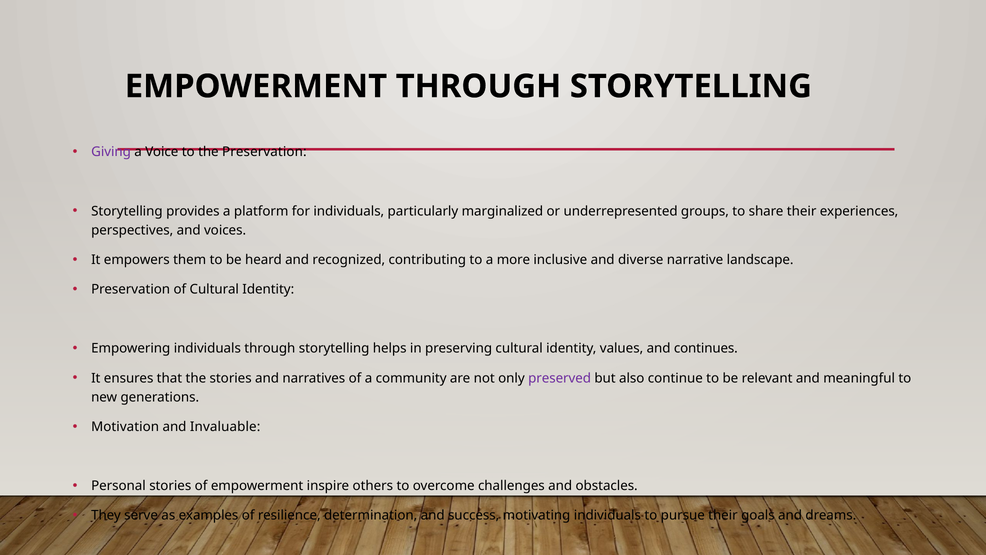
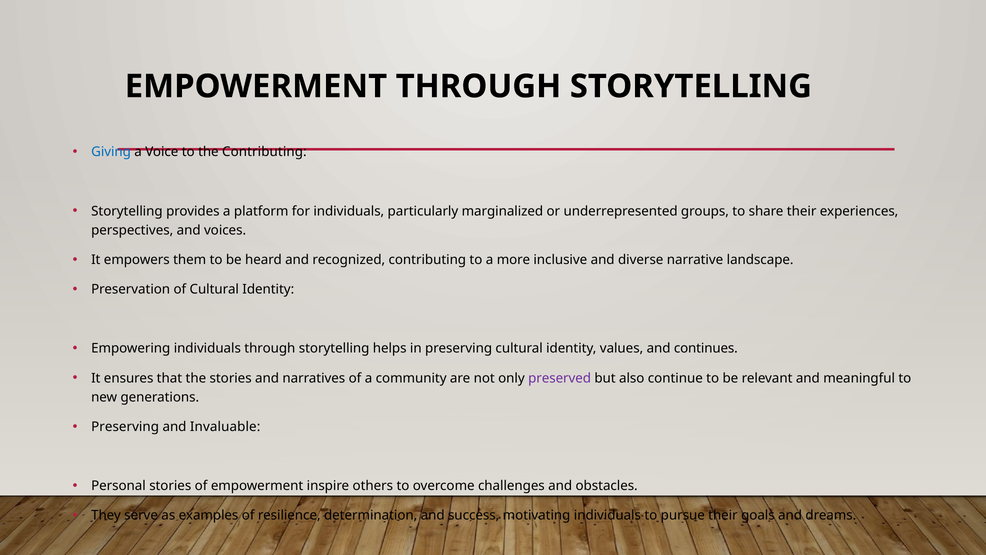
Giving colour: purple -> blue (111, 152)
the Preservation: Preservation -> Contributing (264, 152)
Motivation: Motivation -> Preserving (125, 427)
